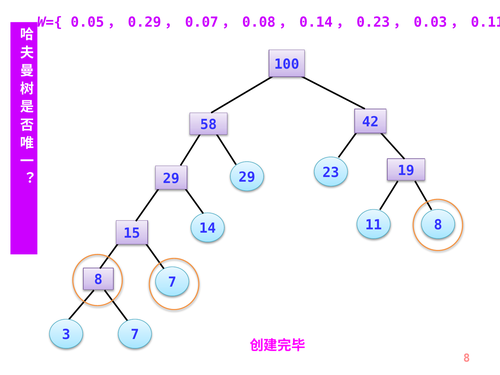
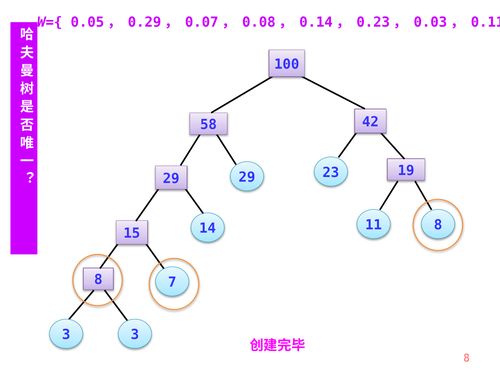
3 7: 7 -> 3 (135, 335)
